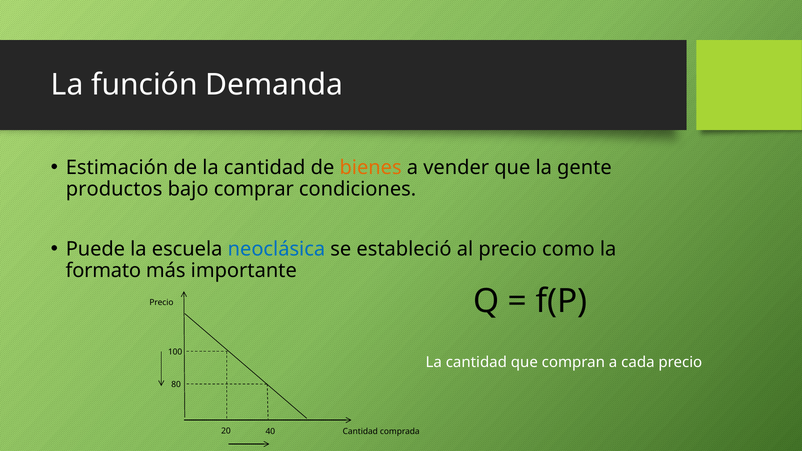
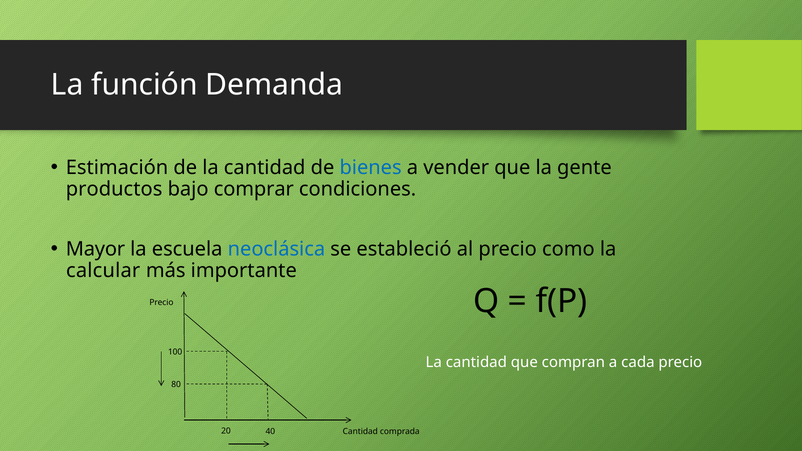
bienes colour: orange -> blue (371, 167)
Puede: Puede -> Mayor (95, 249)
formato: formato -> calcular (103, 271)
